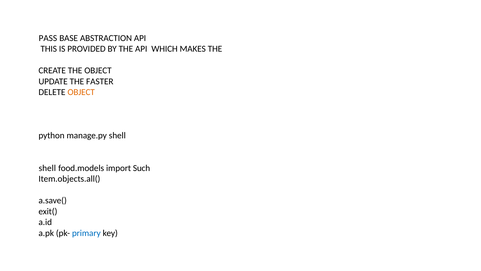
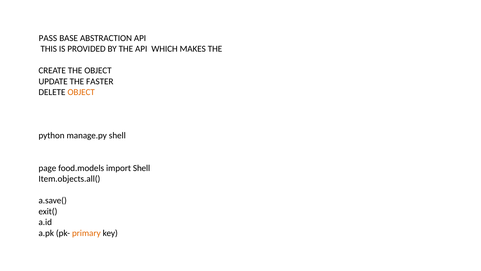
shell: shell -> page (47, 168)
import Such: Such -> Shell (142, 168)
primary colour: blue -> orange (86, 233)
